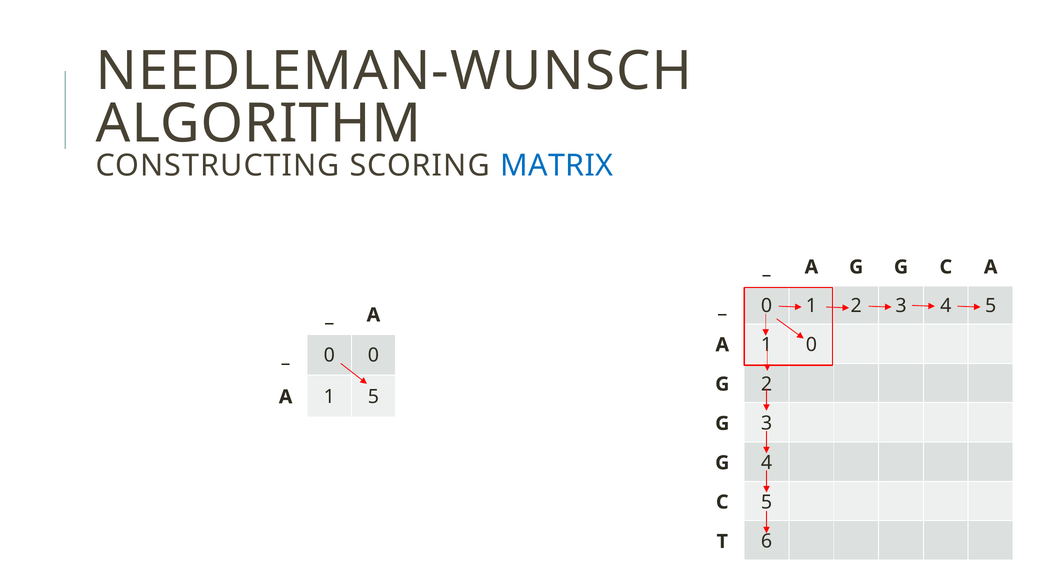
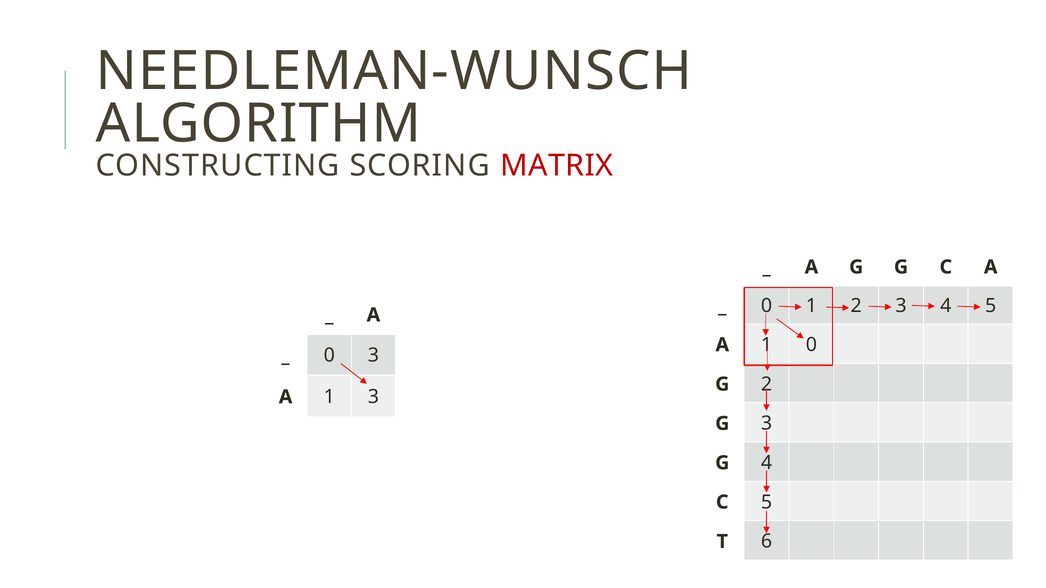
MATRIX colour: blue -> red (557, 166)
0 0: 0 -> 3 (373, 356)
1 5: 5 -> 3 (373, 397)
